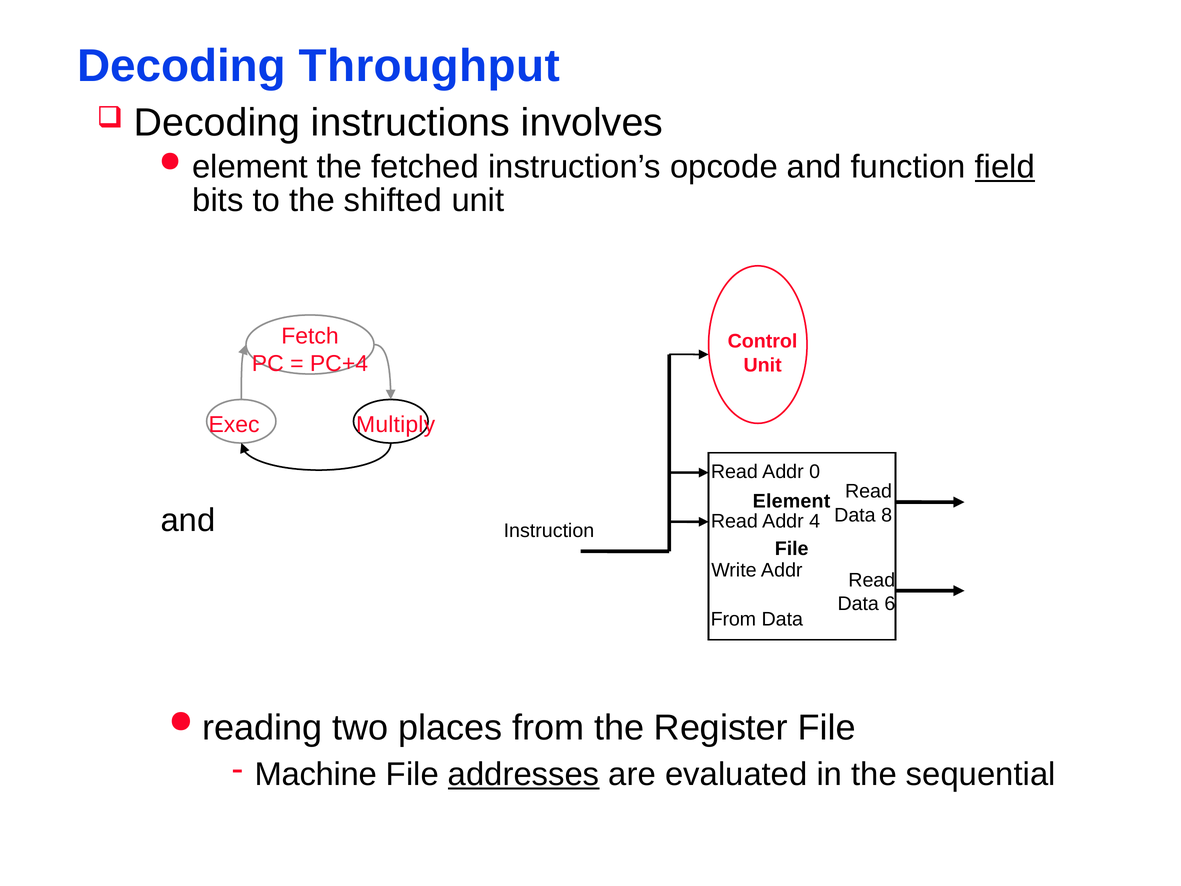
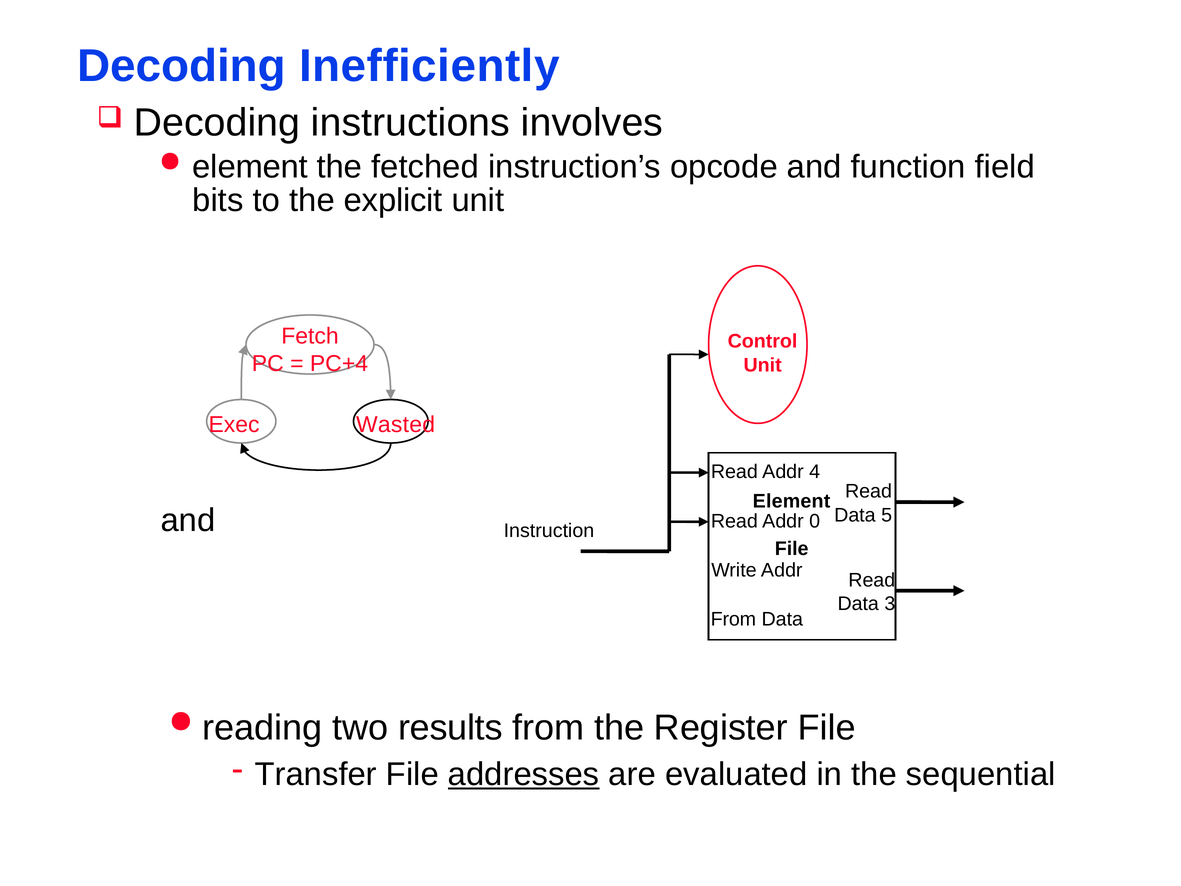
Throughput: Throughput -> Inefficiently (429, 66)
field underline: present -> none (1005, 167)
shifted: shifted -> explicit (393, 200)
Multiply: Multiply -> Wasted (396, 425)
0: 0 -> 4 (815, 472)
8: 8 -> 5 (887, 515)
4: 4 -> 0 (815, 521)
6: 6 -> 3 (890, 604)
places: places -> results (450, 728)
Machine: Machine -> Transfer (316, 774)
